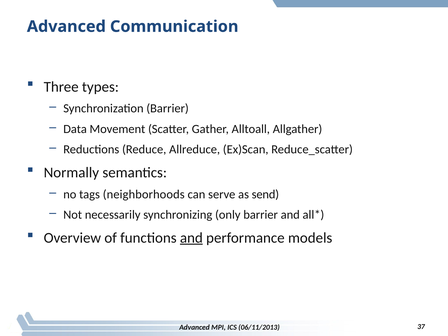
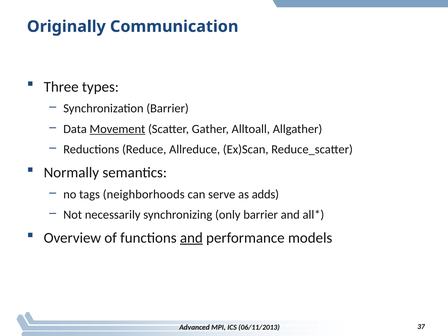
Advanced: Advanced -> Originally (66, 27)
Movement underline: none -> present (117, 129)
send: send -> adds (265, 194)
